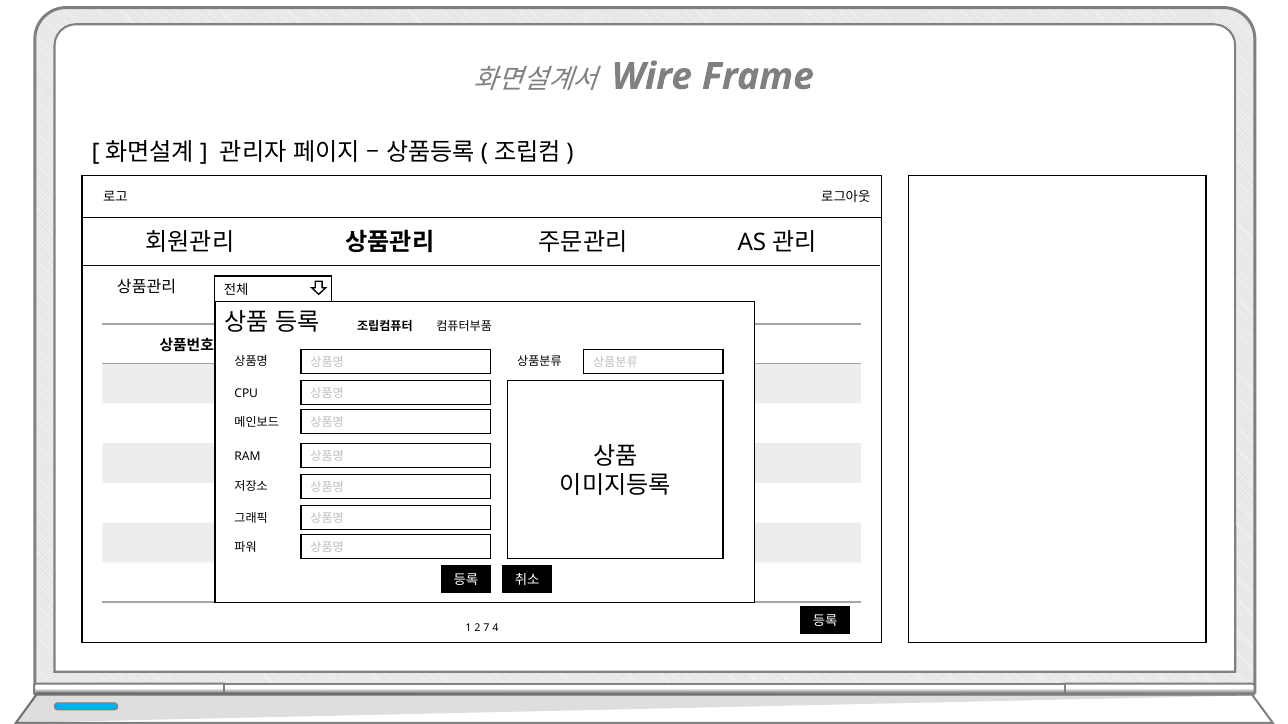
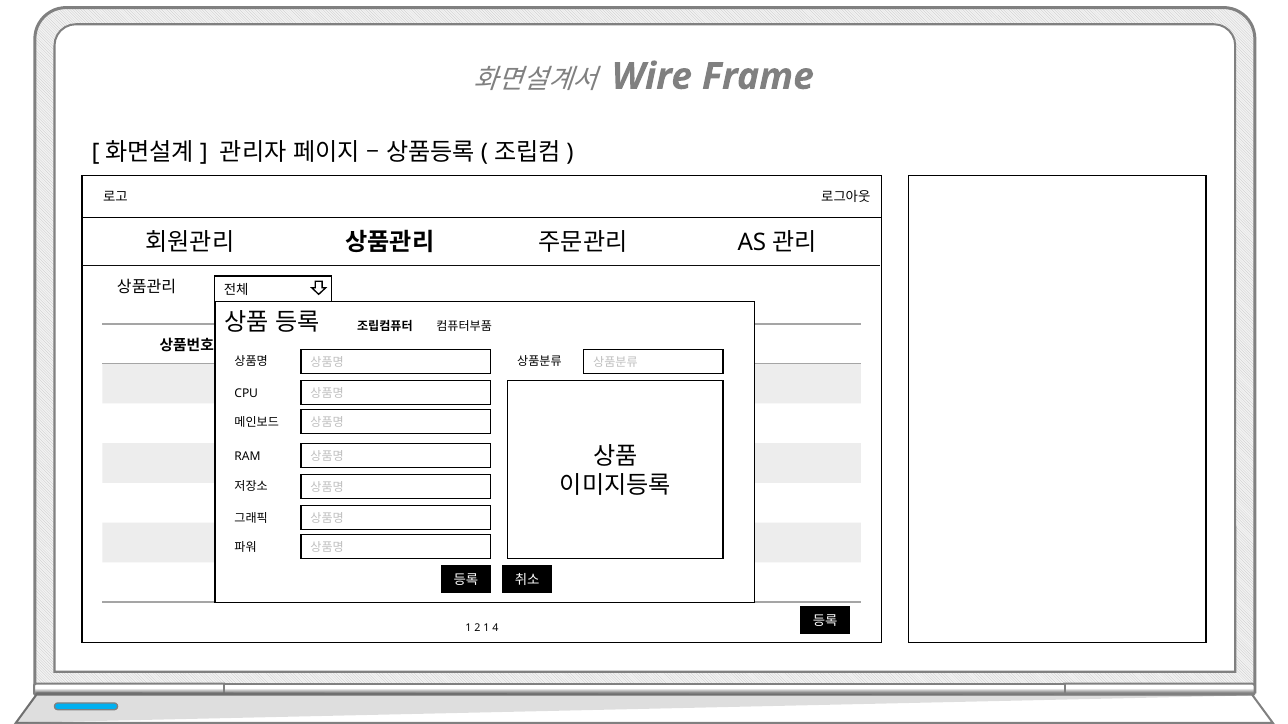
2 7: 7 -> 1 (486, 628)
